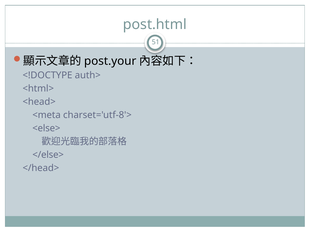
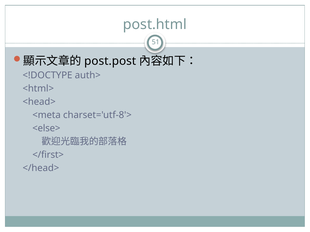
post.your: post.your -> post.post (110, 61)
</else>: </else> -> </first> (48, 155)
